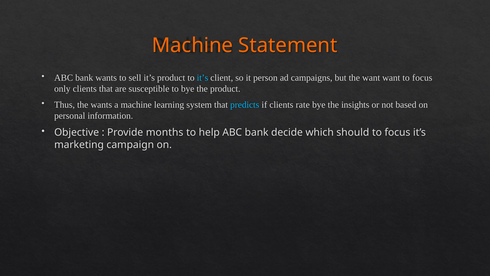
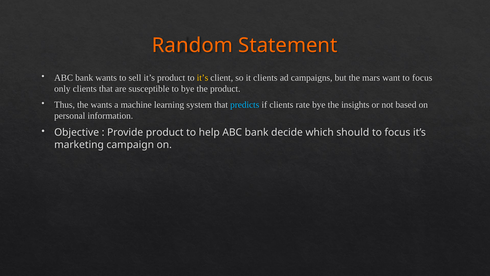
Machine: Machine -> Random (192, 45)
it’s colour: light blue -> yellow (203, 78)
it person: person -> clients (265, 78)
the want: want -> mars (371, 78)
Provide months: months -> product (165, 132)
